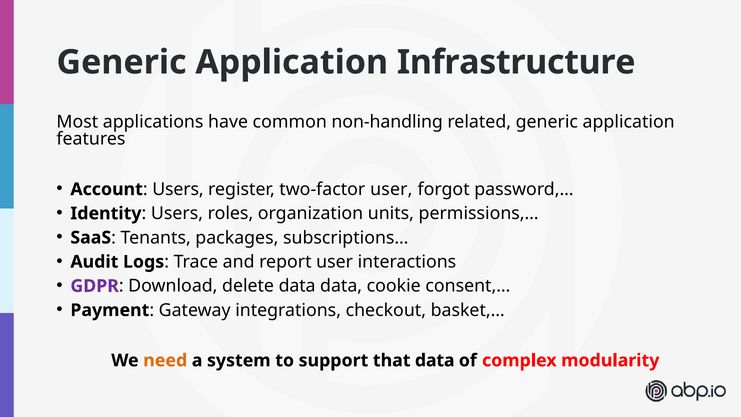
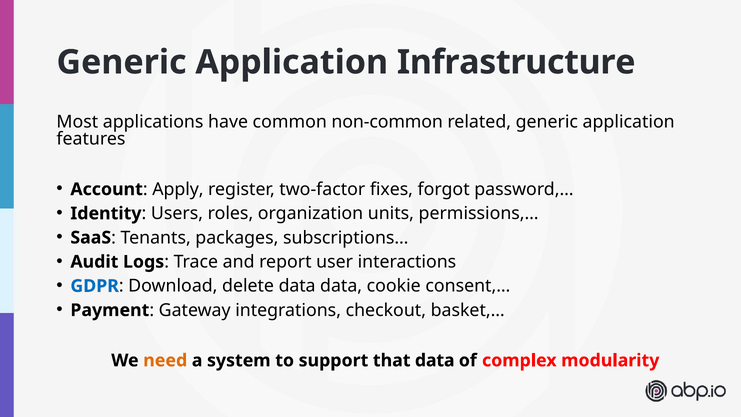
non-handling: non-handling -> non-common (387, 122)
Users: Users -> Apply (178, 189)
two-factor user: user -> fixes (391, 189)
GDPR colour: purple -> blue (95, 286)
